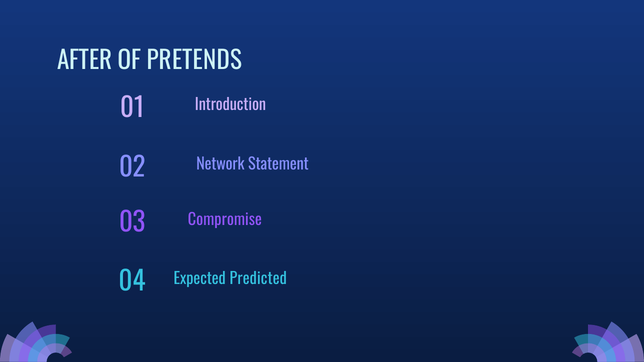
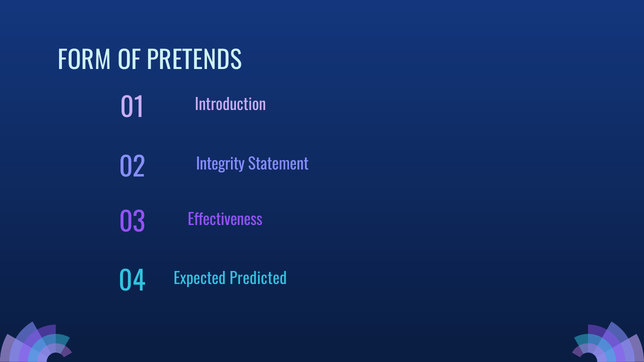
AFTER: AFTER -> FORM (84, 61)
Network: Network -> Integrity (220, 165)
Compromise: Compromise -> Effectiveness (225, 220)
